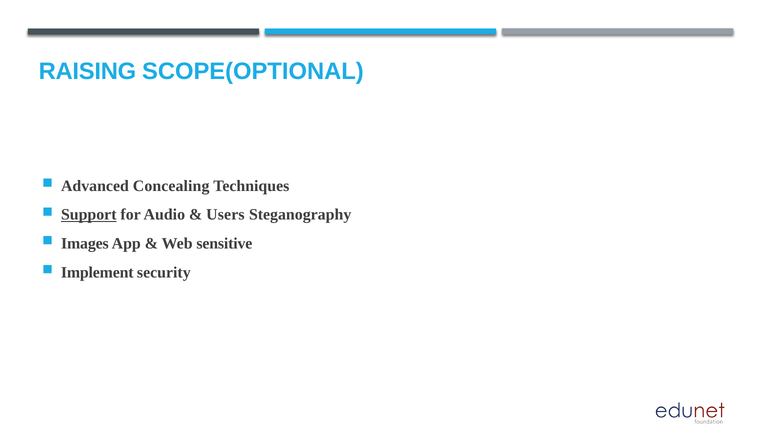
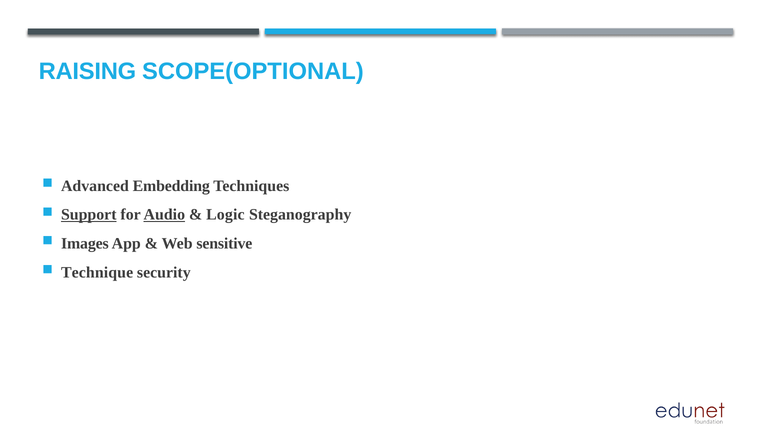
Concealing: Concealing -> Embedding (171, 186)
Audio underline: none -> present (164, 215)
Users: Users -> Logic (225, 215)
Implement: Implement -> Technique (97, 272)
